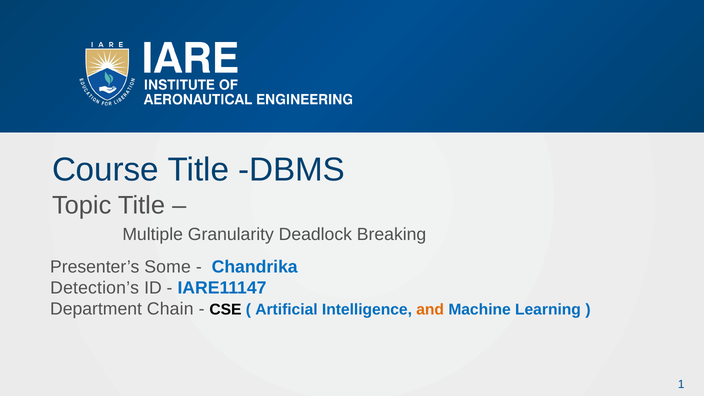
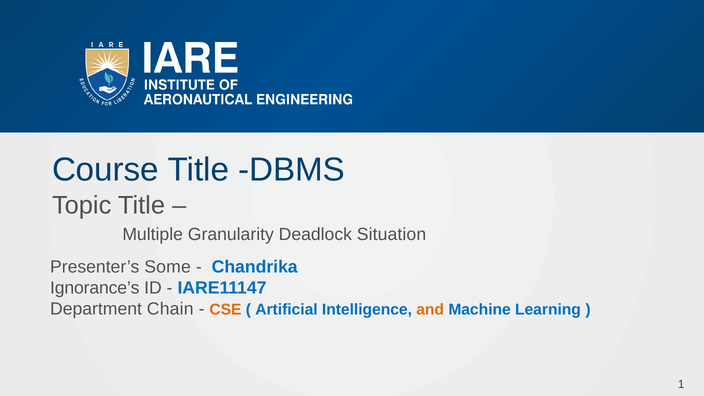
Breaking: Breaking -> Situation (392, 234)
Detection’s: Detection’s -> Ignorance’s (95, 288)
CSE colour: black -> orange (225, 310)
